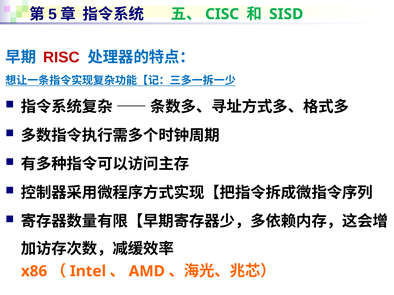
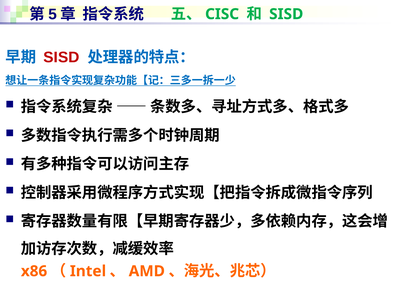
RISC: RISC -> SISD (61, 57)
